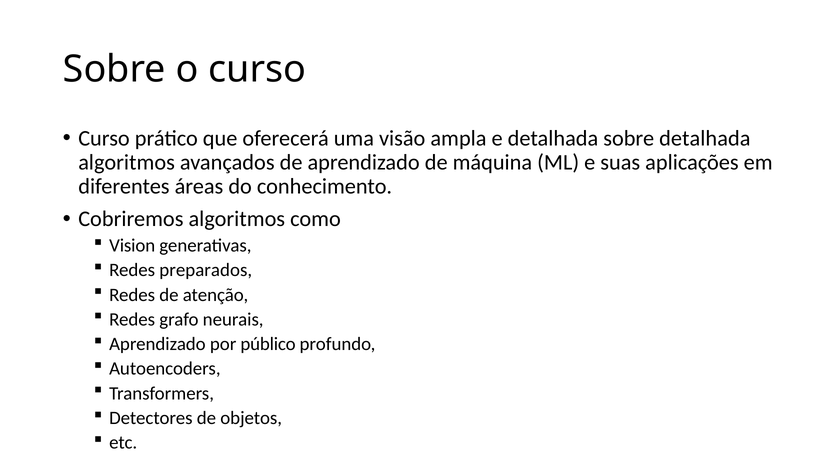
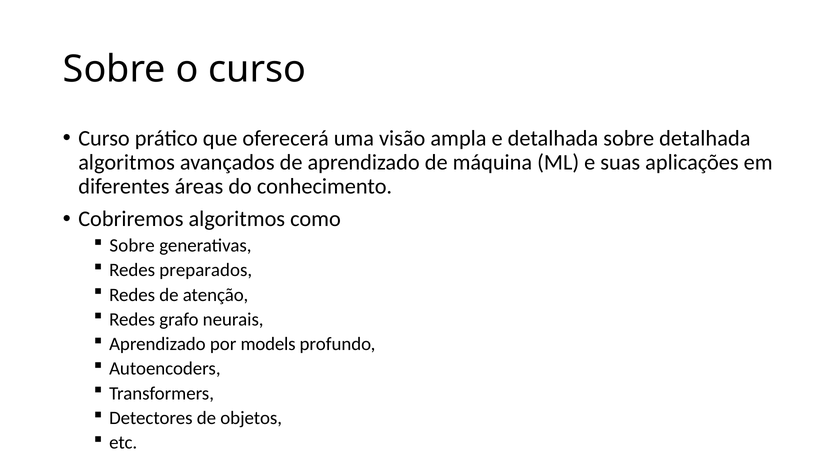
Vision: Vision -> Sobre (132, 246)
público: público -> models (268, 344)
